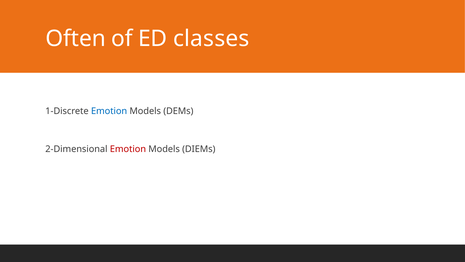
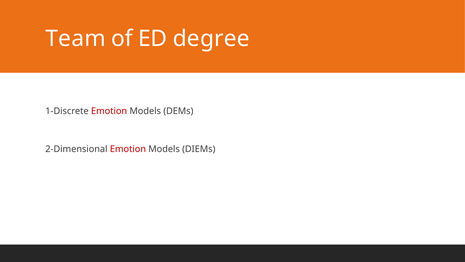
Often: Often -> Team (76, 38)
classes: classes -> degree (211, 38)
Emotion colour: blue -> red (109, 111)
